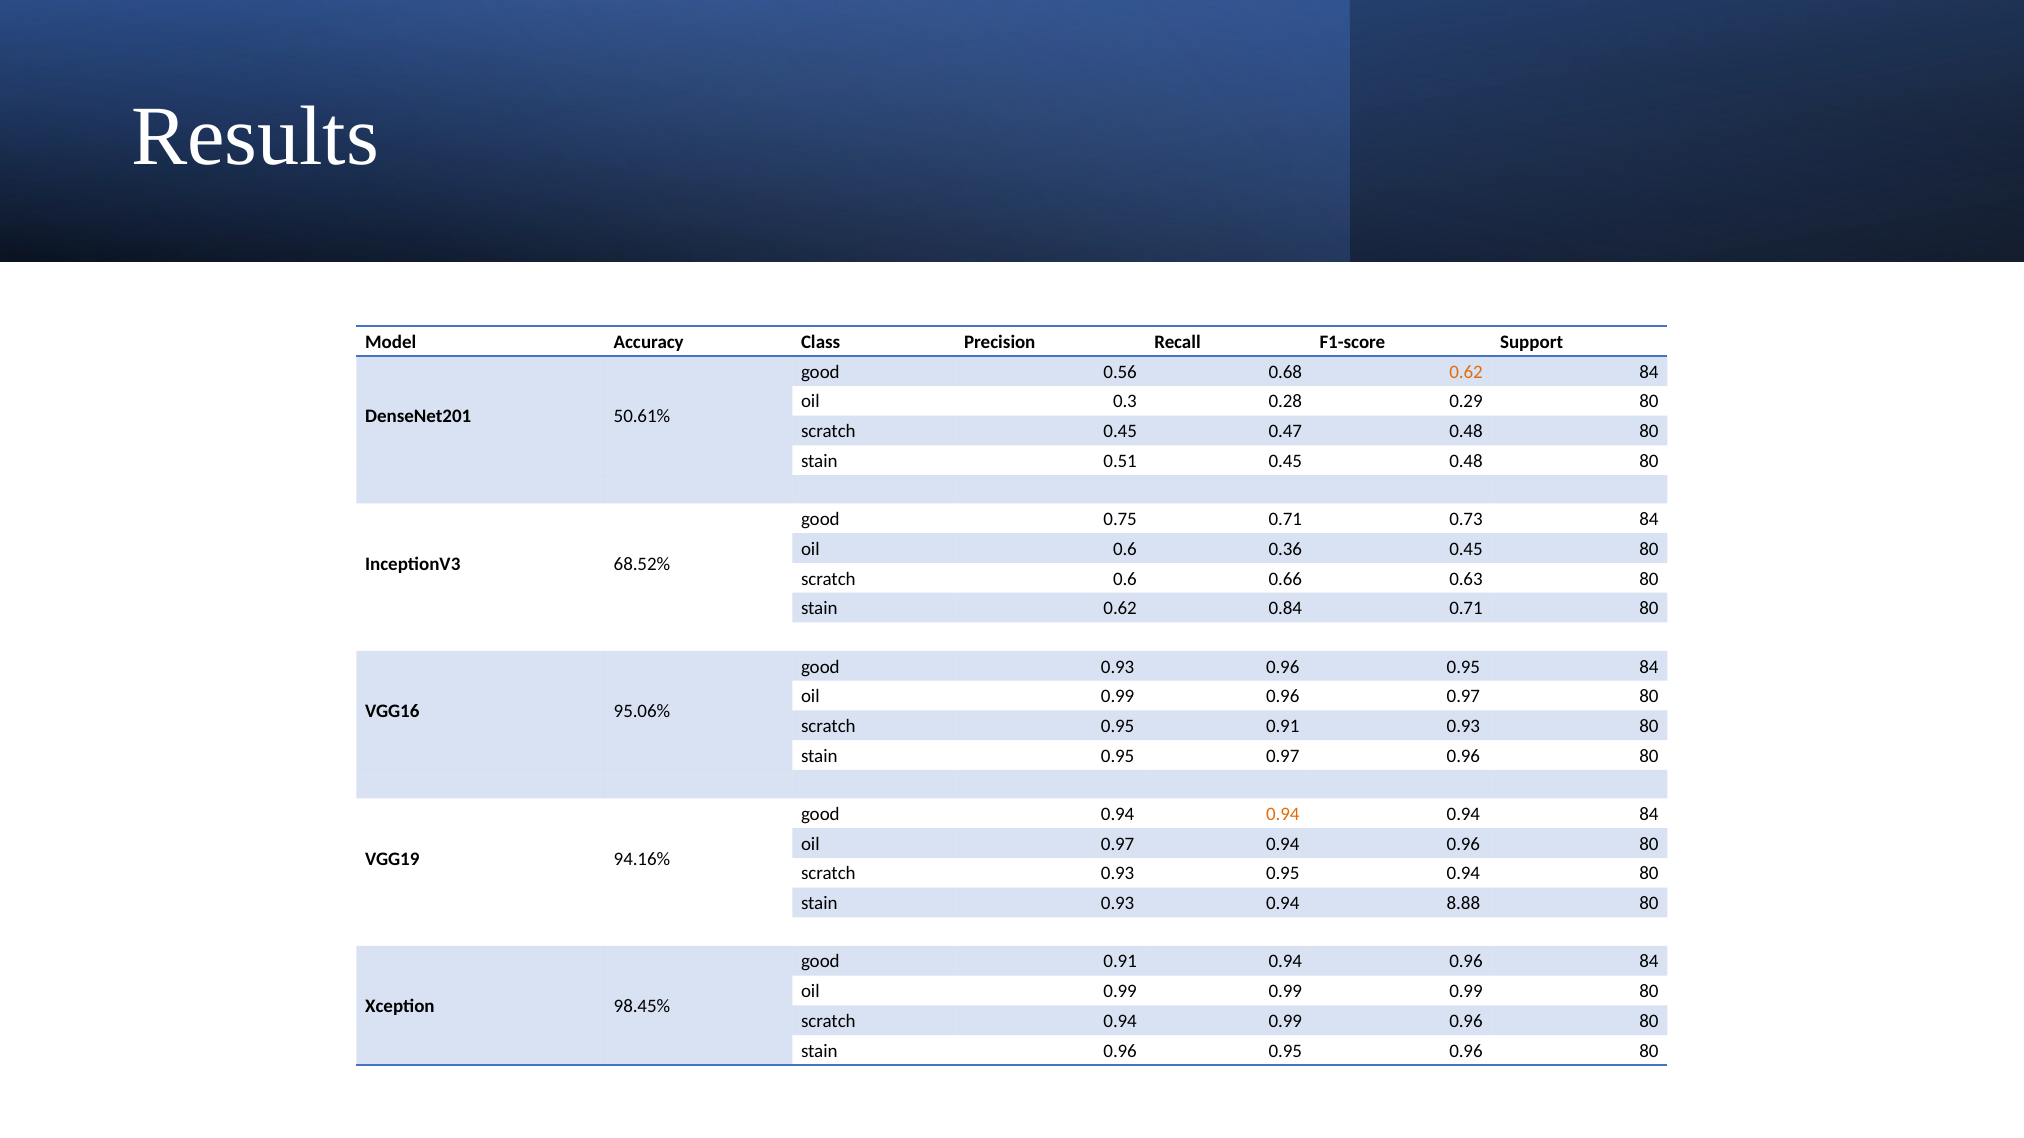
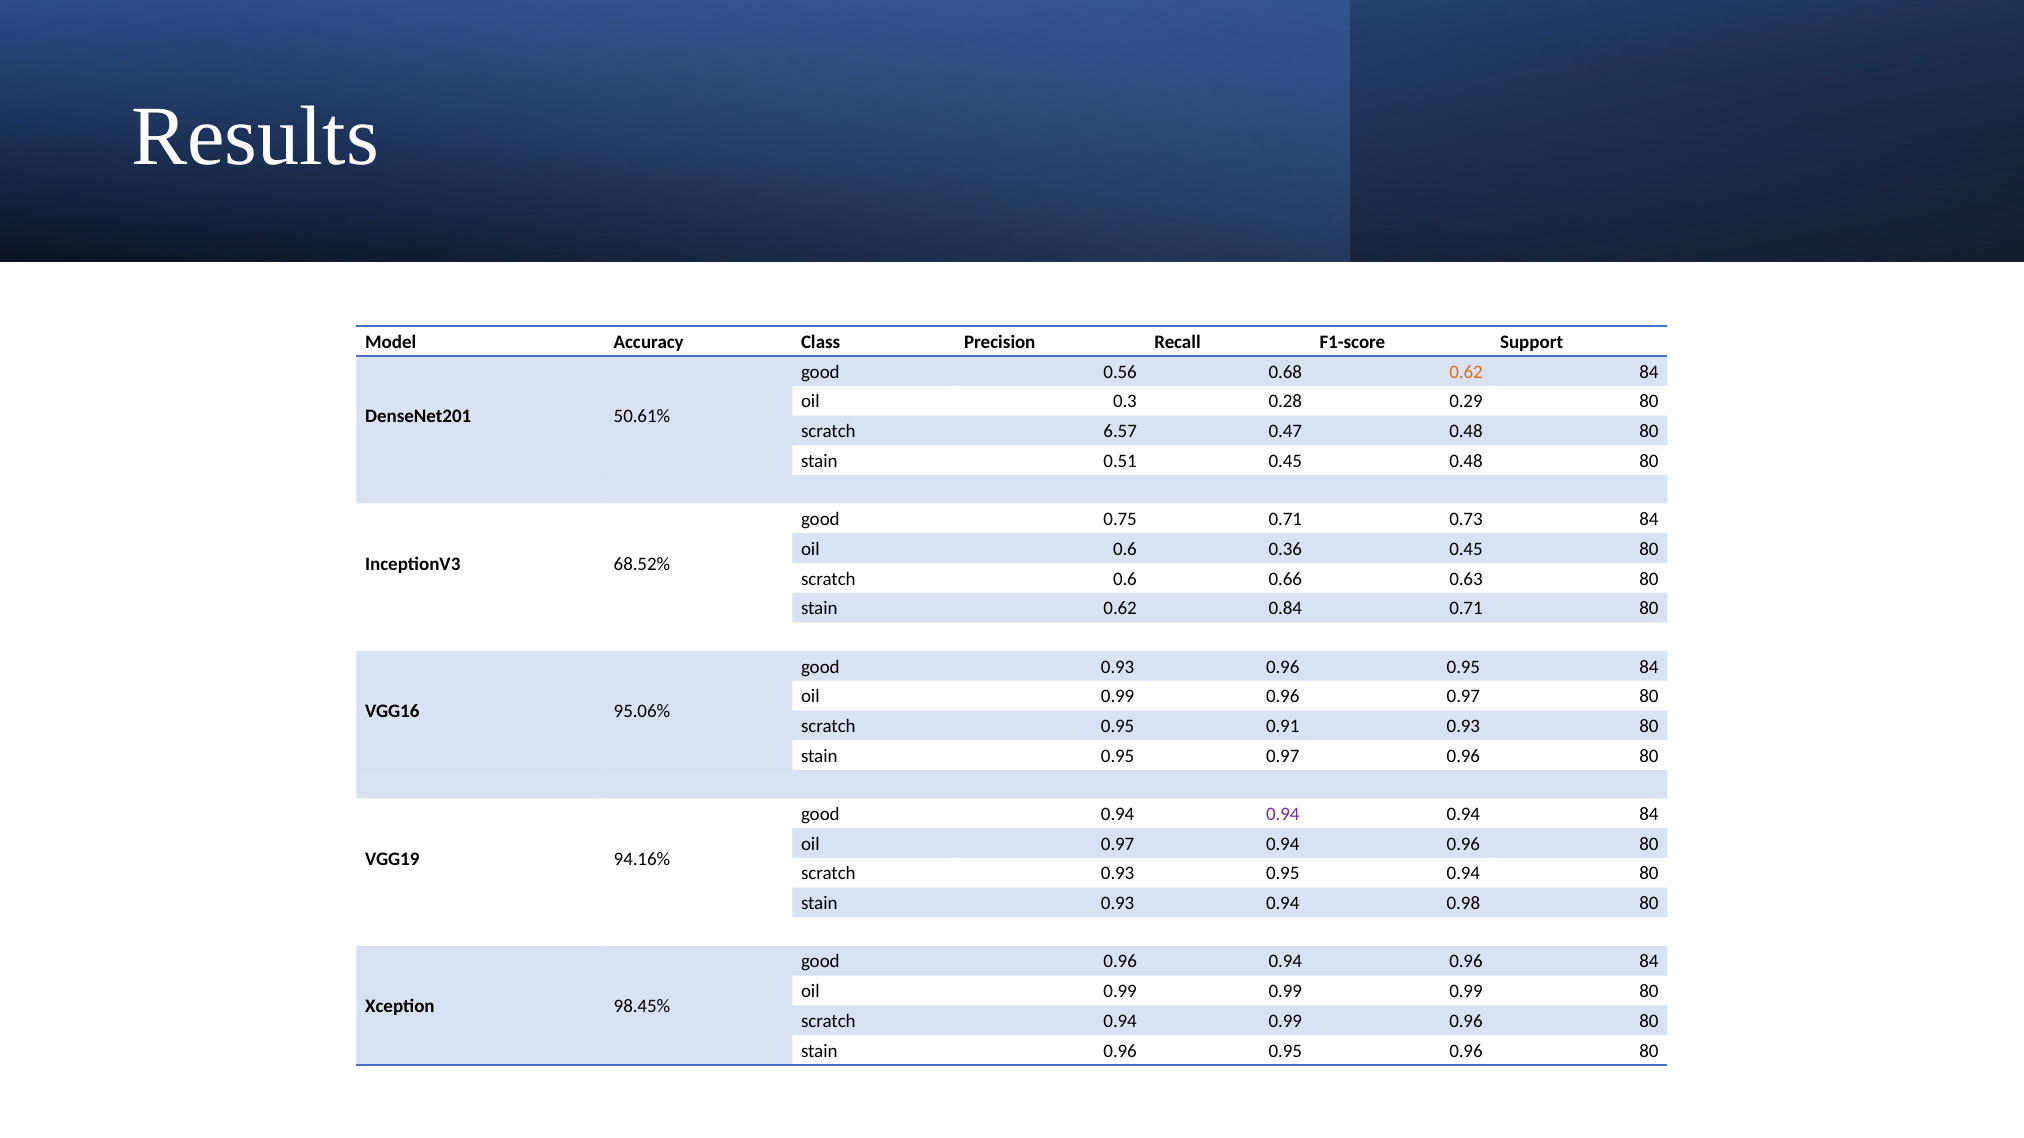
scratch 0.45: 0.45 -> 6.57 (1120, 432)
0.94 colour: orange -> purple (1283, 815)
8.88: 8.88 -> 0.98 (1463, 904)
good 0.91: 0.91 -> 0.96 (1120, 962)
